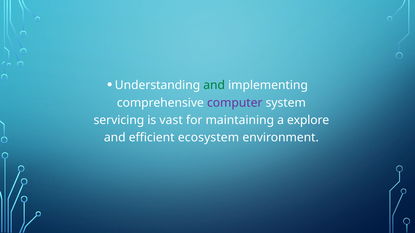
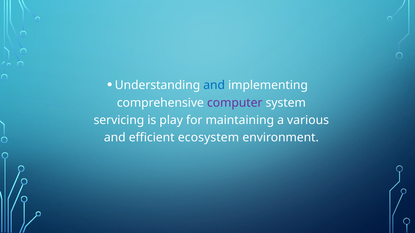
and colour: green -> blue (214, 85)
vast: vast -> play (171, 120)
explore: explore -> various (308, 120)
